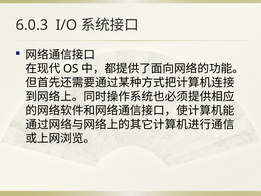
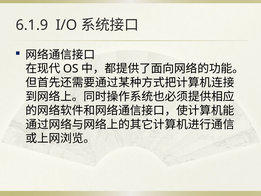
6.0.3: 6.0.3 -> 6.1.9 (32, 25)
